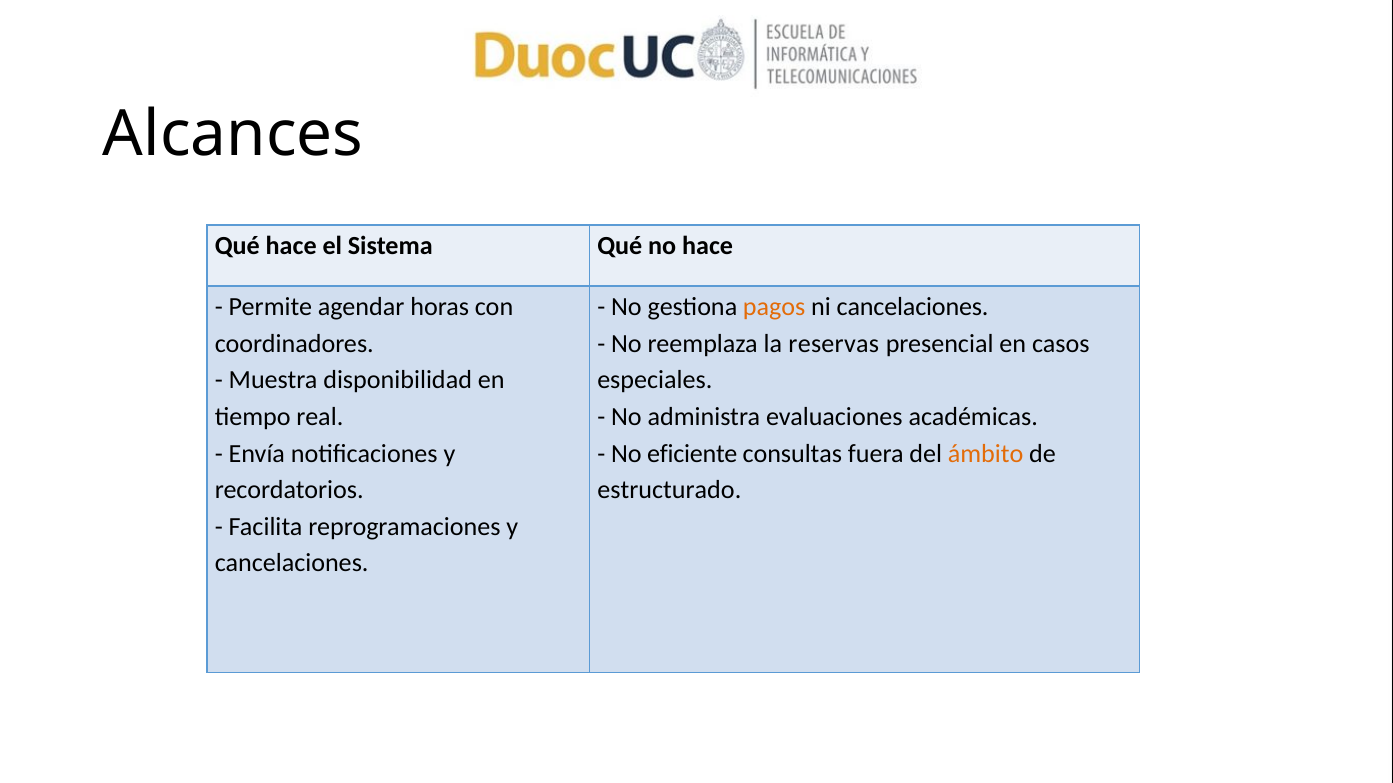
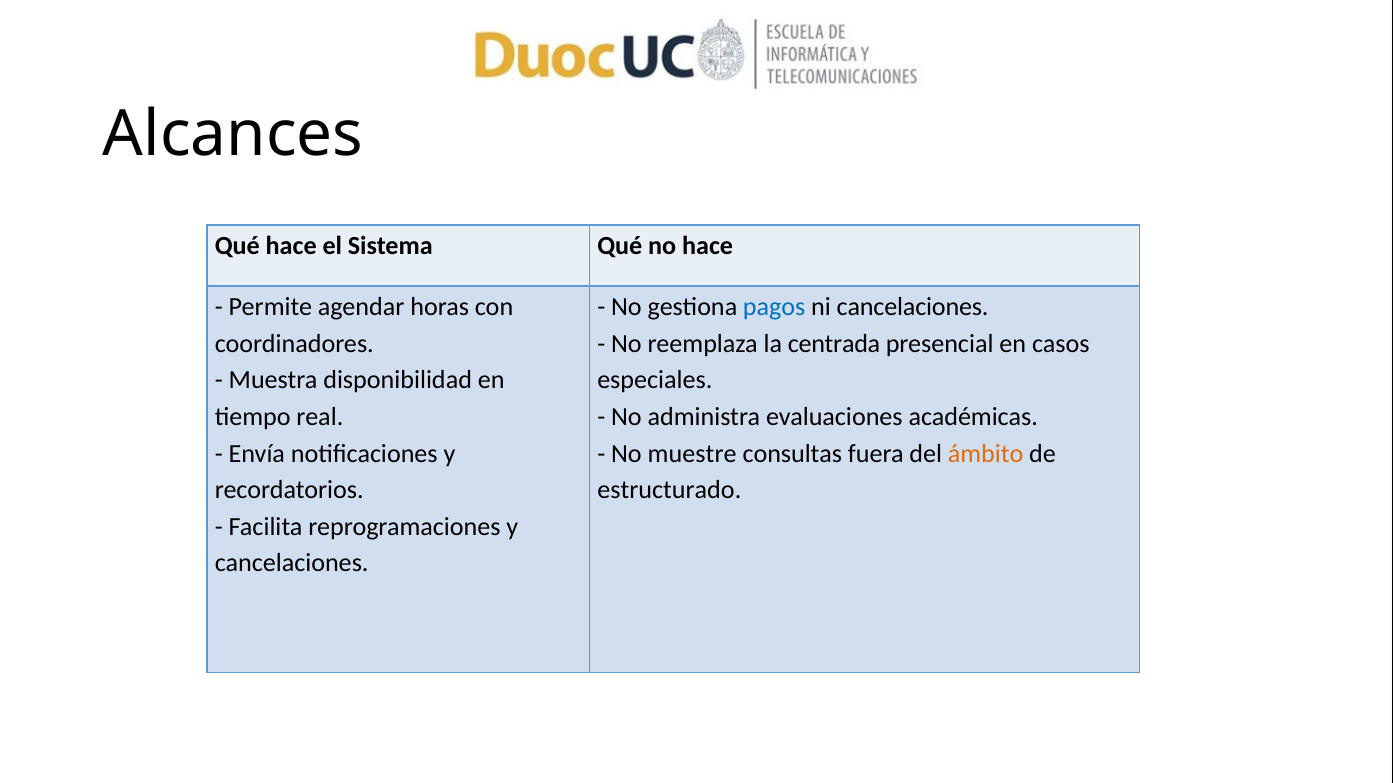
pagos colour: orange -> blue (774, 307)
reservas: reservas -> centrada (834, 344)
eficiente: eficiente -> muestre (692, 454)
